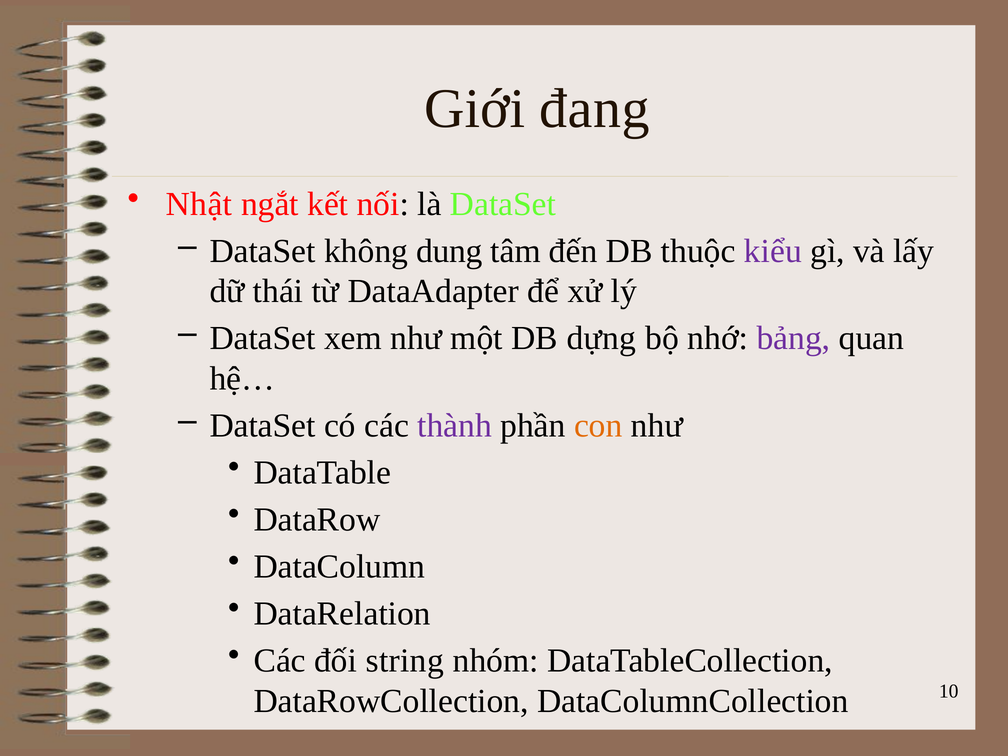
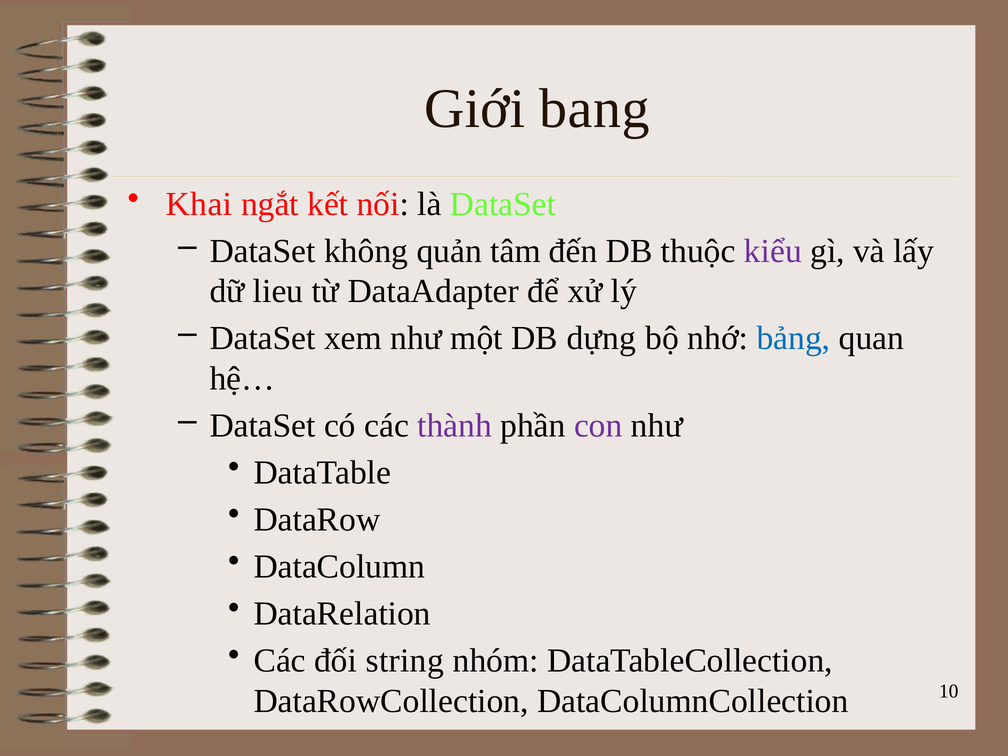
đang: đang -> bang (595, 109)
Nhật: Nhật -> Khai (199, 204)
dung: dung -> quản (449, 251)
thái: thái -> lieu (278, 291)
bảng colour: purple -> blue (793, 338)
con colour: orange -> purple (598, 426)
